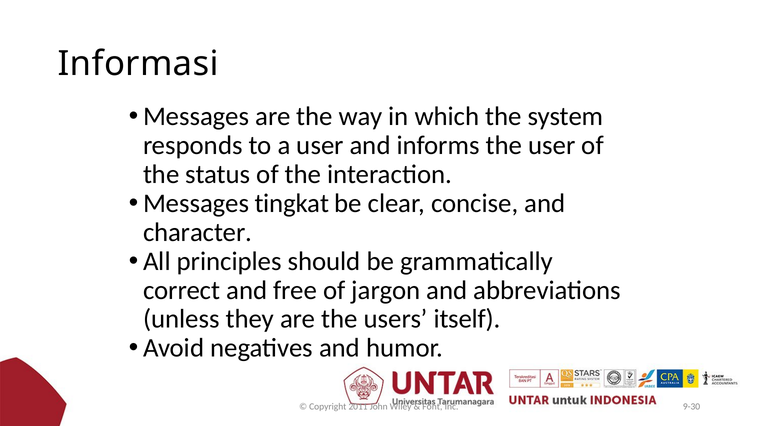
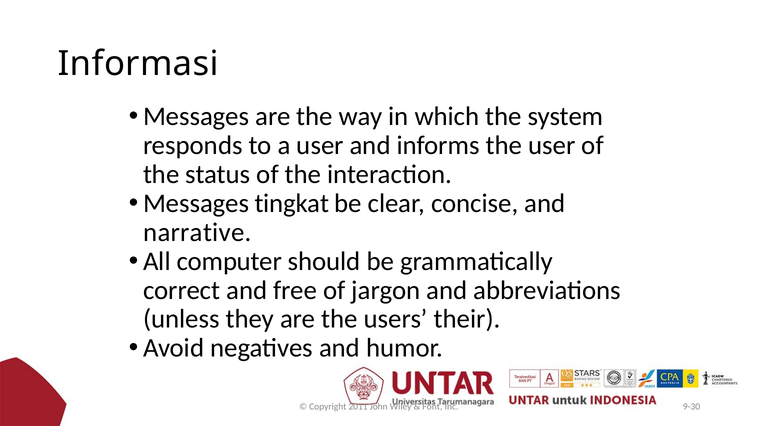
character: character -> narrative (197, 232)
principles: principles -> computer (229, 261)
itself: itself -> their (467, 319)
